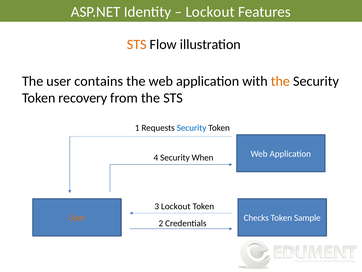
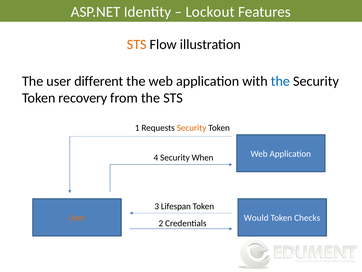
contains: contains -> different (99, 81)
the colour: orange -> blue (280, 81)
Security colour: blue -> orange (192, 128)
3 Lockout: Lockout -> Lifespan (176, 206)
Checks: Checks -> Would (256, 218)
Sample: Sample -> Checks (307, 218)
